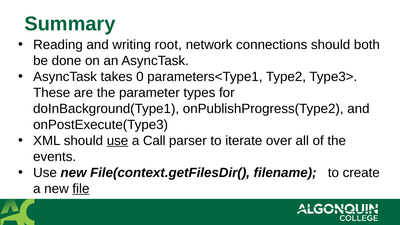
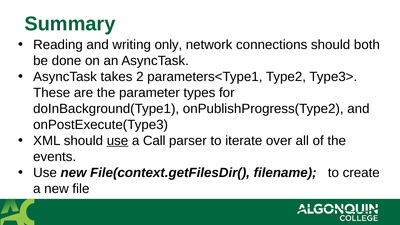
root: root -> only (168, 45)
0: 0 -> 2 (140, 77)
file underline: present -> none (81, 189)
